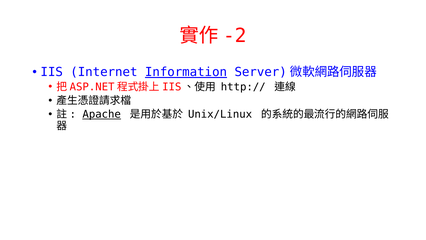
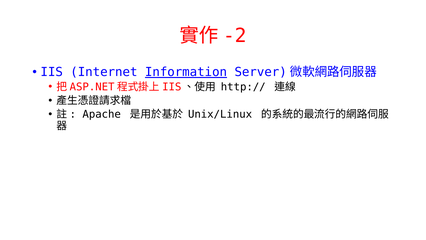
Apache underline: present -> none (102, 114)
